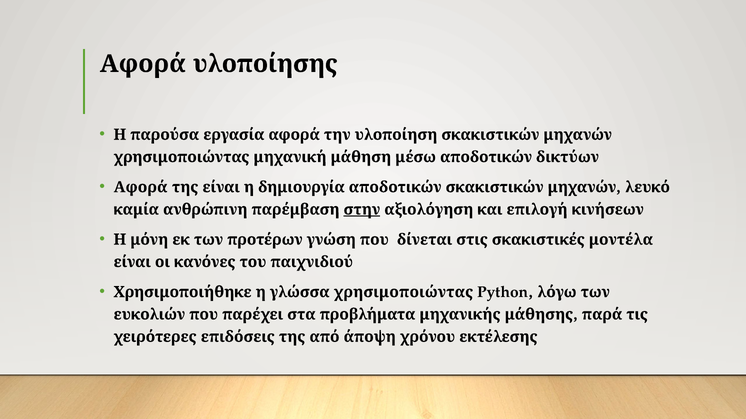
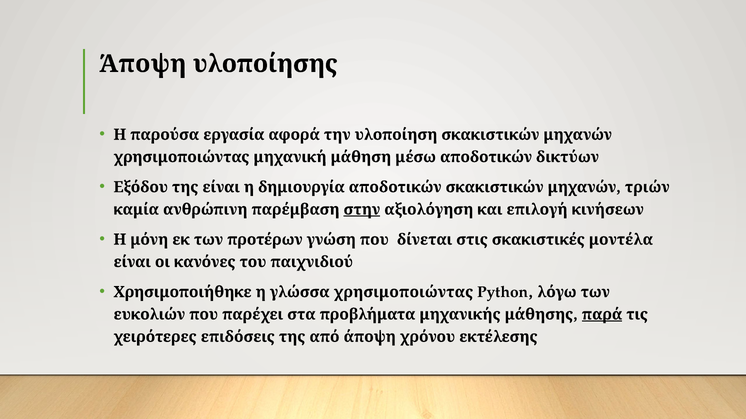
Αφορά: Αφορά -> Άποψη (143, 64)
Αφορά: Αφορά -> Εξόδου (141, 187)
λευκό: λευκό -> τριών (647, 187)
παρά underline: none -> present (602, 315)
